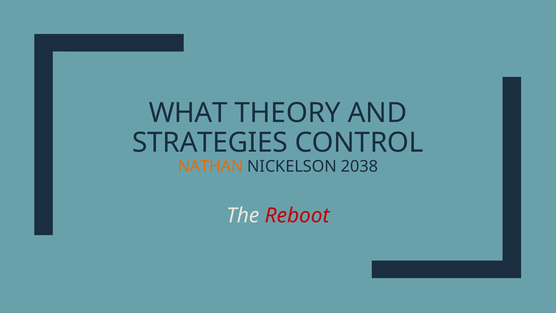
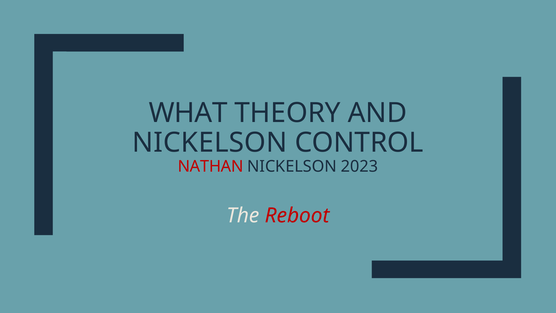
STRATEGIES: STRATEGIES -> NICKELSON (210, 143)
NATHAN colour: orange -> red (211, 166)
2038: 2038 -> 2023 (359, 166)
